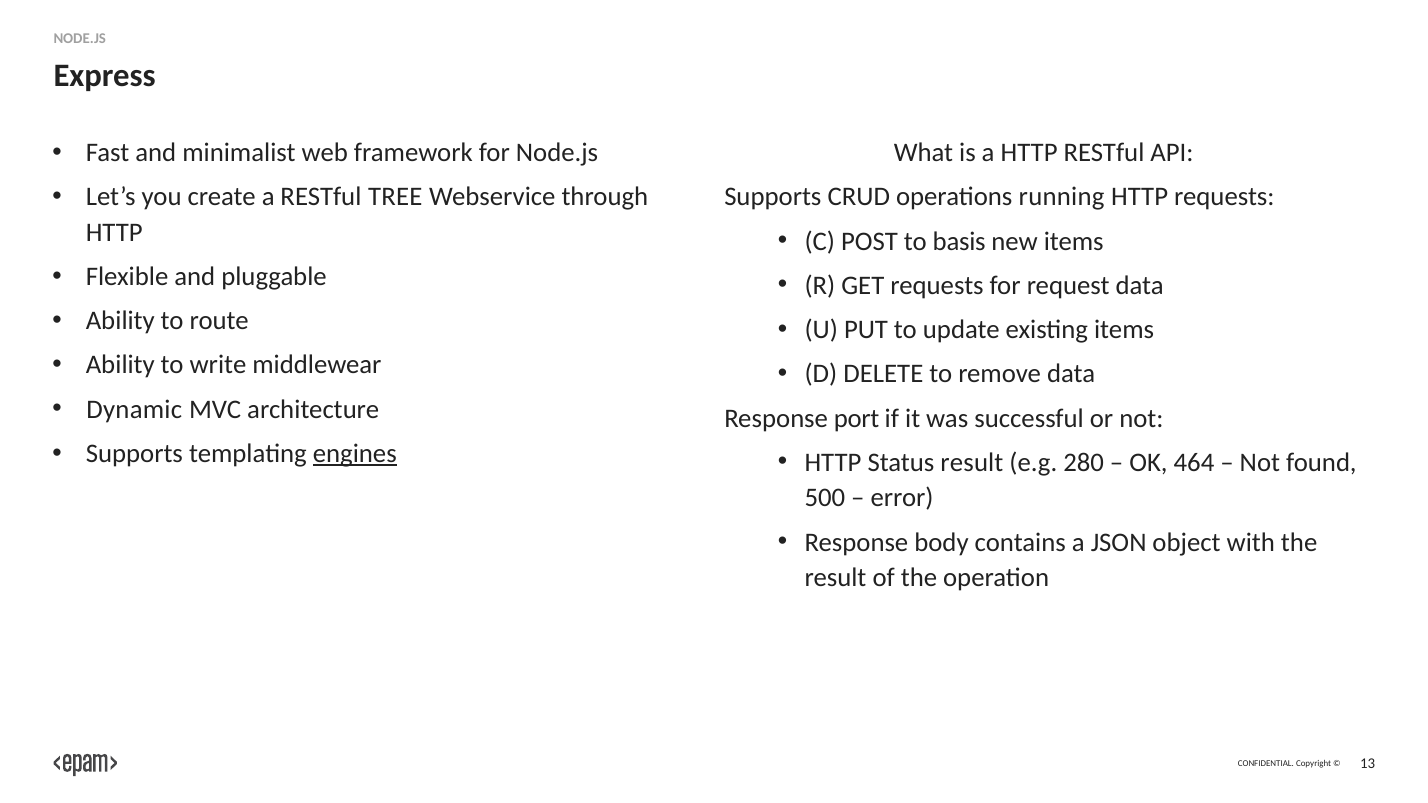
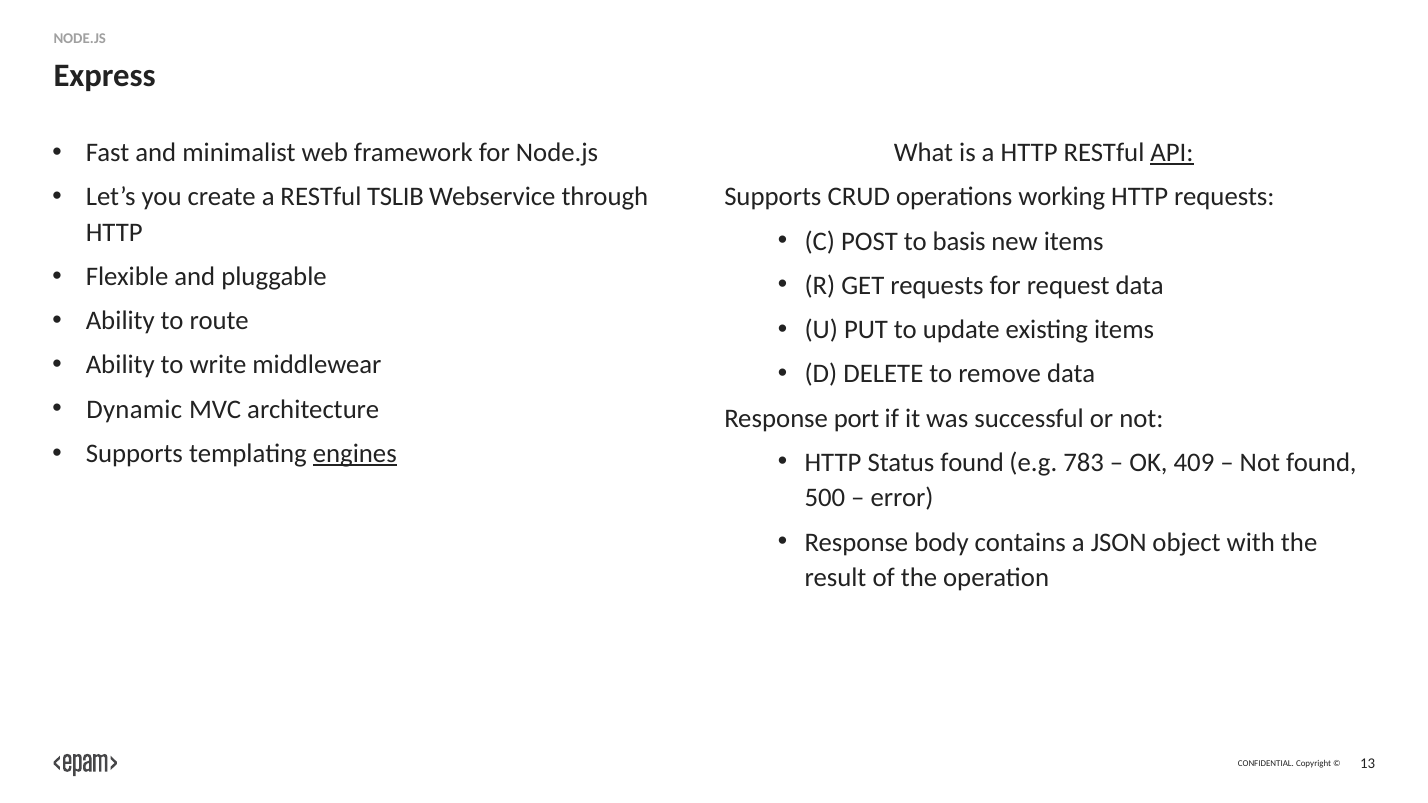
API underline: none -> present (1172, 153)
TREE: TREE -> TSLIB (396, 197)
running: running -> working (1062, 197)
Status result: result -> found (972, 463)
280: 280 -> 783 (1084, 463)
464: 464 -> 409 (1194, 463)
